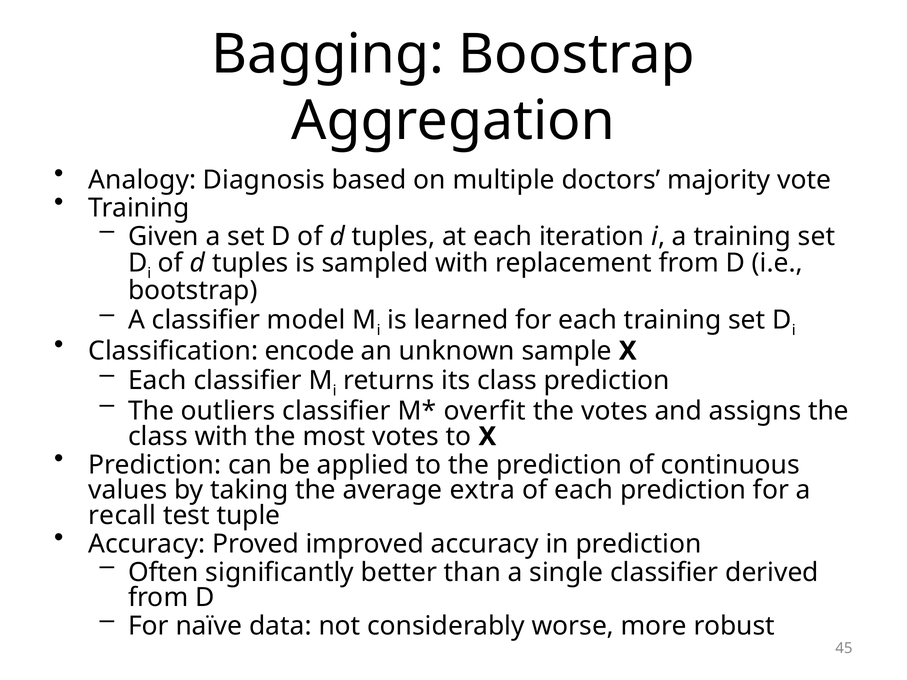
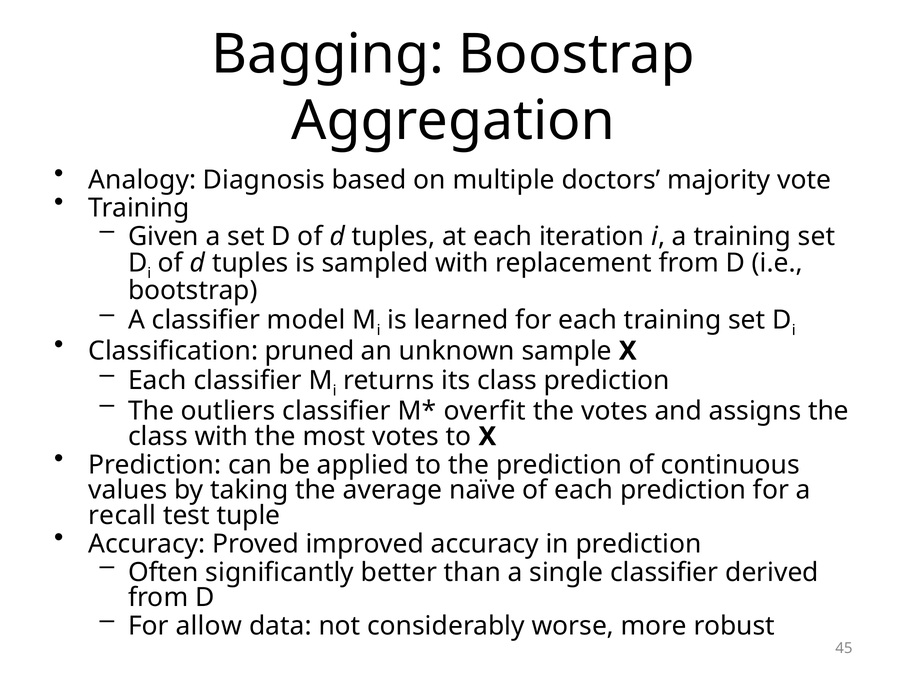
encode: encode -> pruned (310, 351)
extra: extra -> naïve (482, 490)
naïve: naïve -> allow (209, 626)
